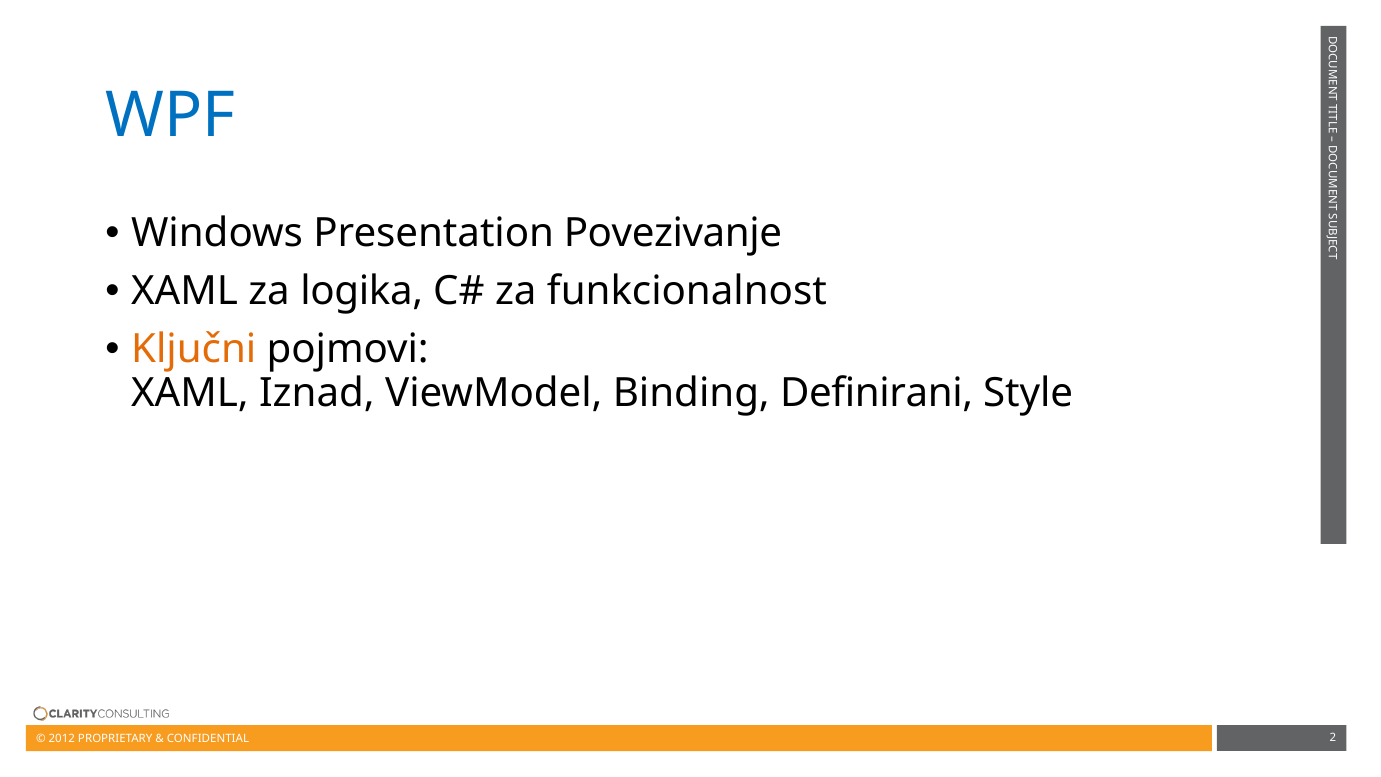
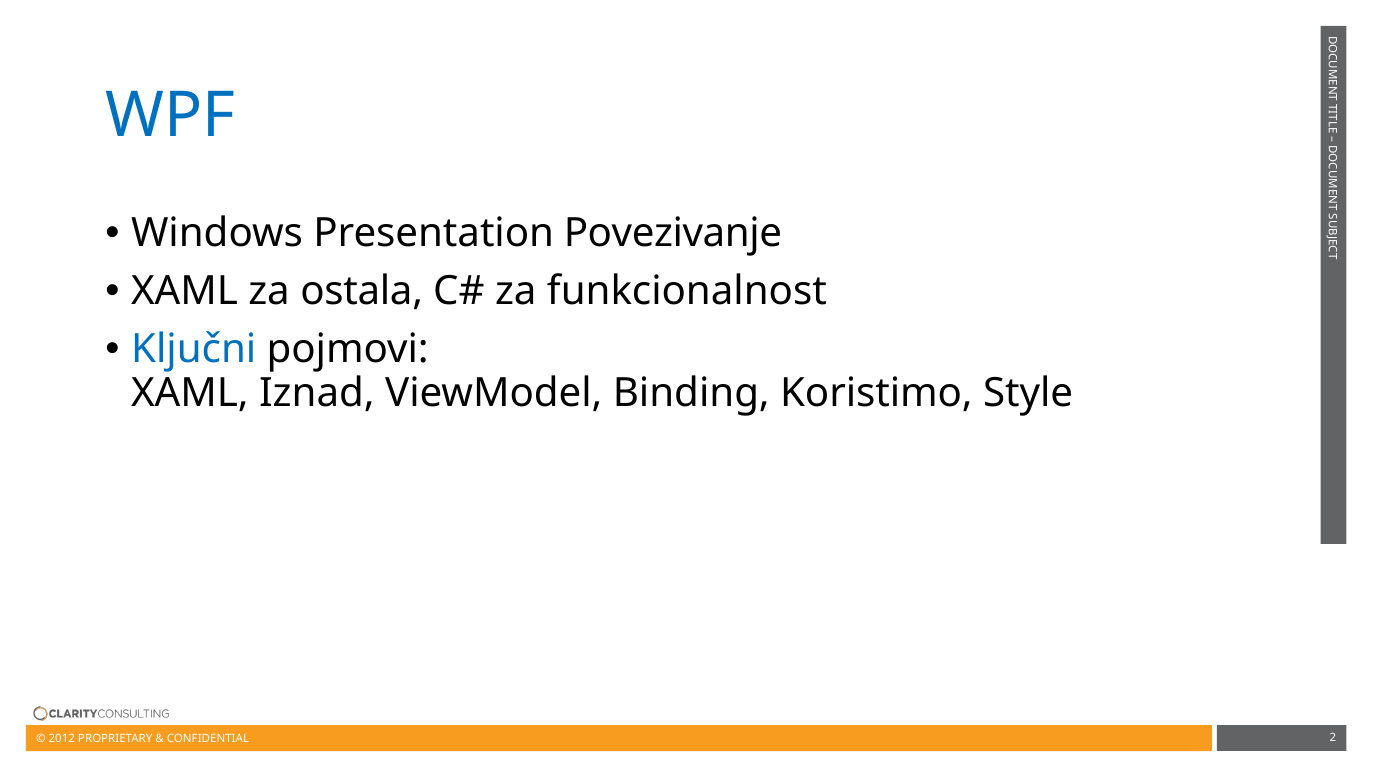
logika: logika -> ostala (362, 291)
Ključni colour: orange -> blue (194, 349)
Definirani: Definirani -> Koristimo (876, 393)
